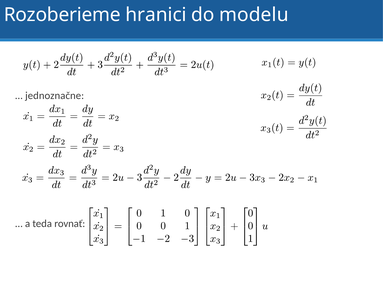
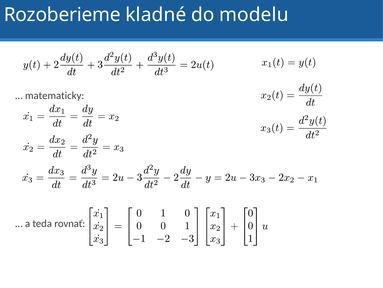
hranici: hranici -> kladné (156, 15)
jednoznačne: jednoznačne -> matematicky (55, 95)
